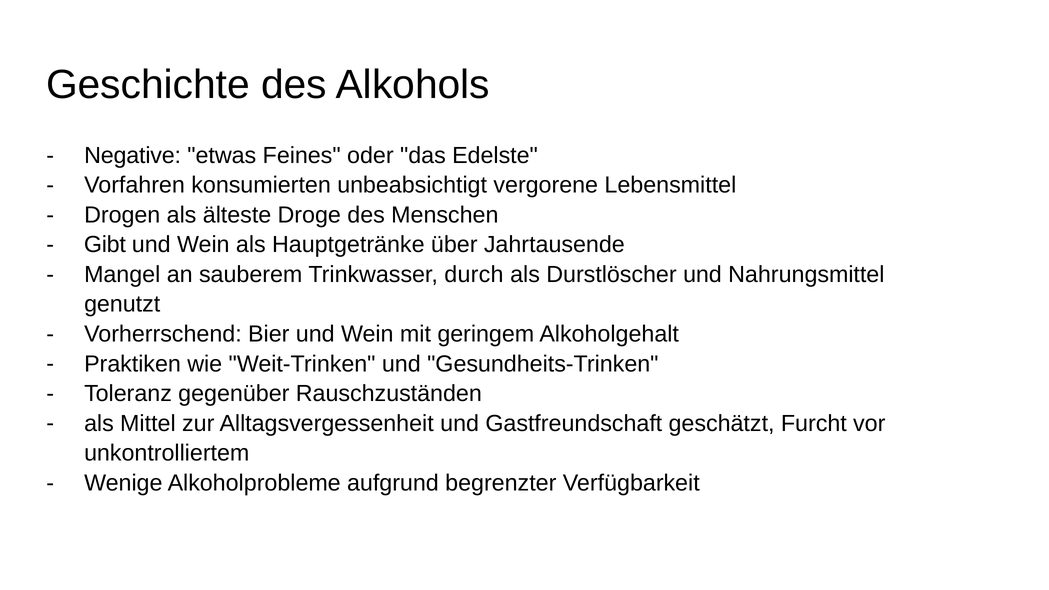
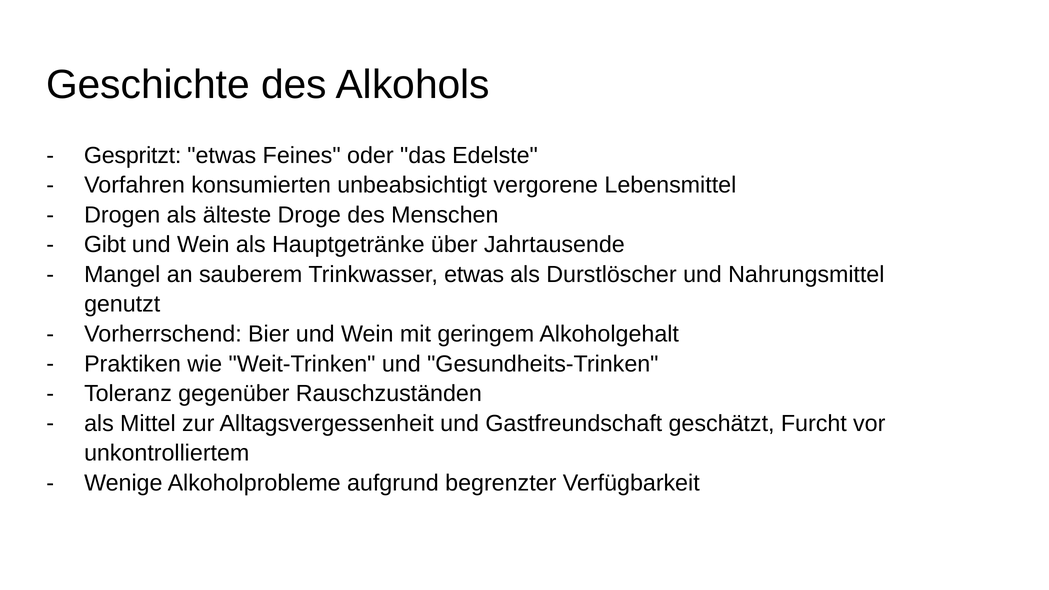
Negative: Negative -> Gespritzt (133, 155)
Trinkwasser durch: durch -> etwas (474, 275)
